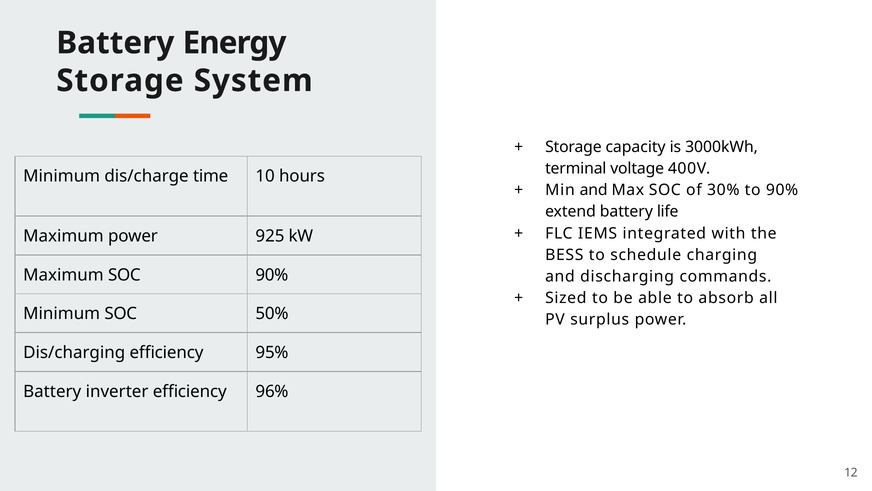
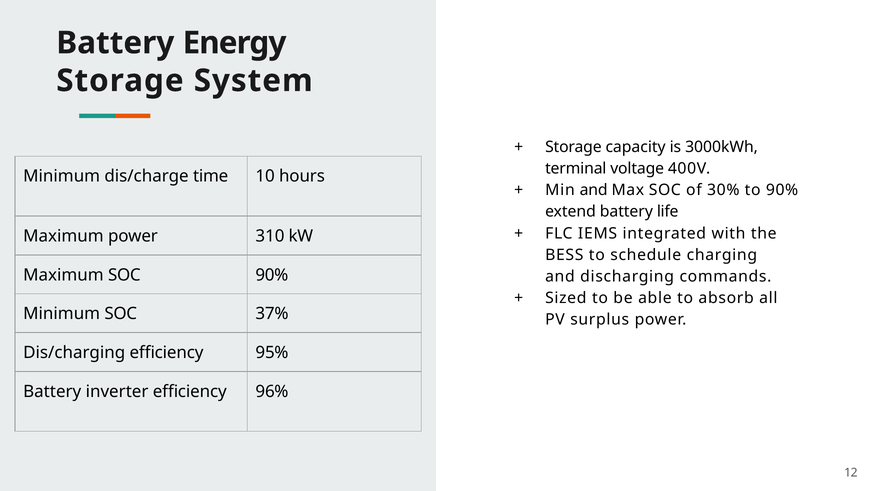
925: 925 -> 310 (270, 236)
50%: 50% -> 37% (272, 314)
